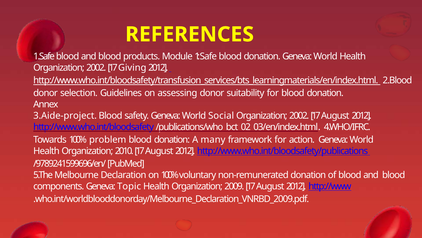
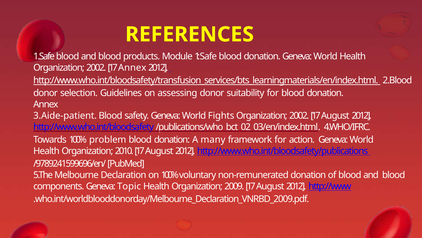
17 Giving: Giving -> Annex (132, 68)
3.Aide-project: 3.Aide-project -> 3.Aide-patient (65, 115)
Social: Social -> Fights (221, 115)
